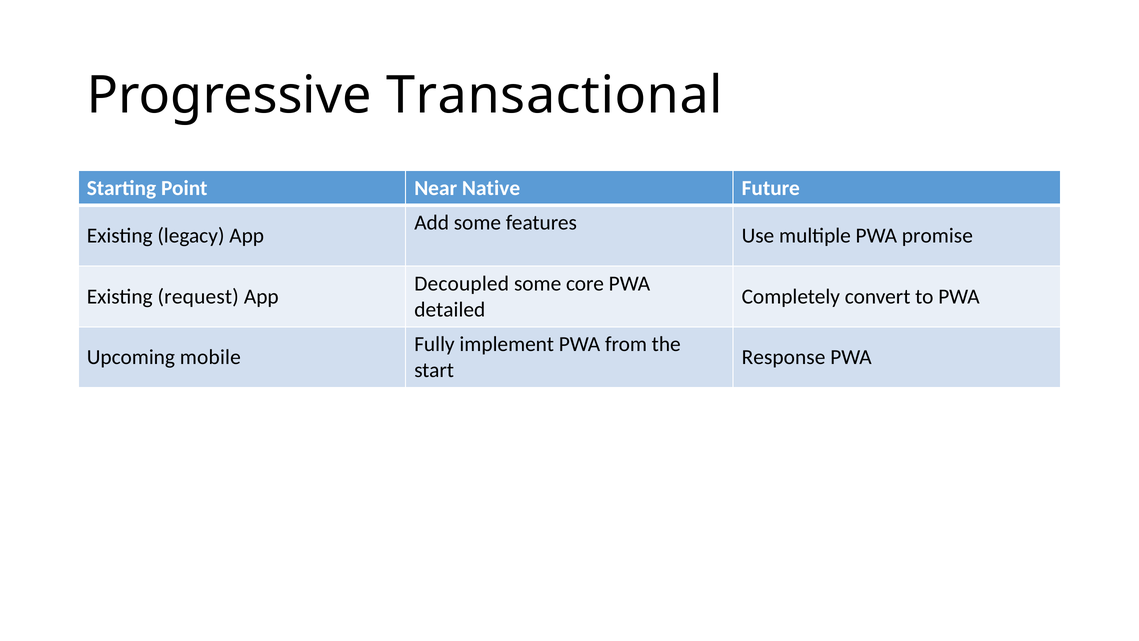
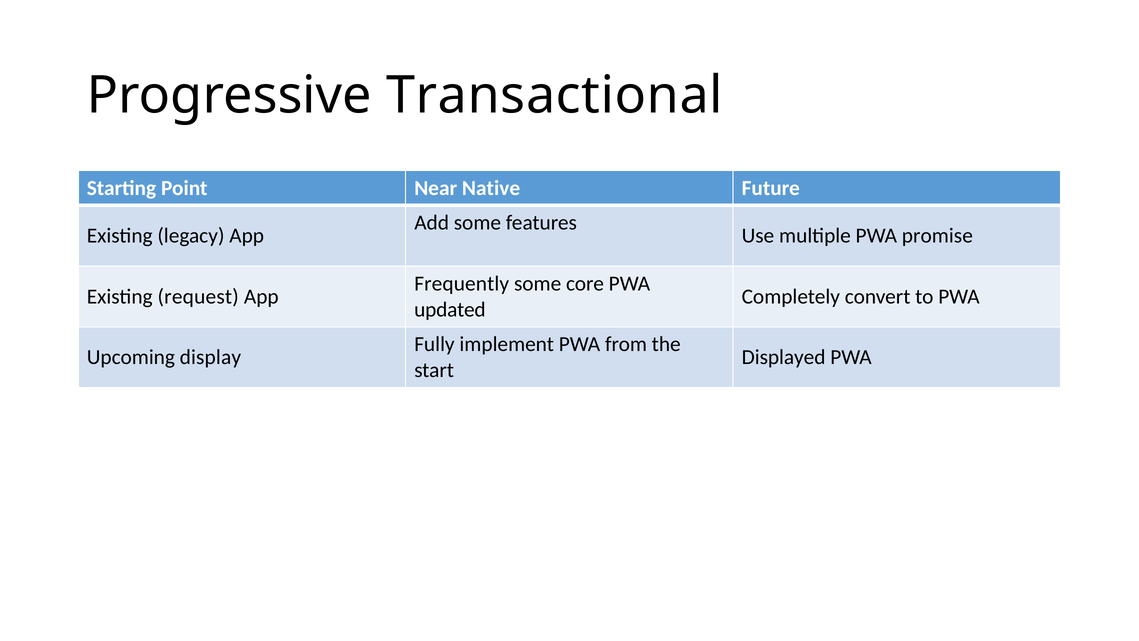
Decoupled: Decoupled -> Frequently (462, 283)
detailed: detailed -> updated (450, 310)
mobile: mobile -> display (210, 357)
Response: Response -> Displayed (784, 357)
